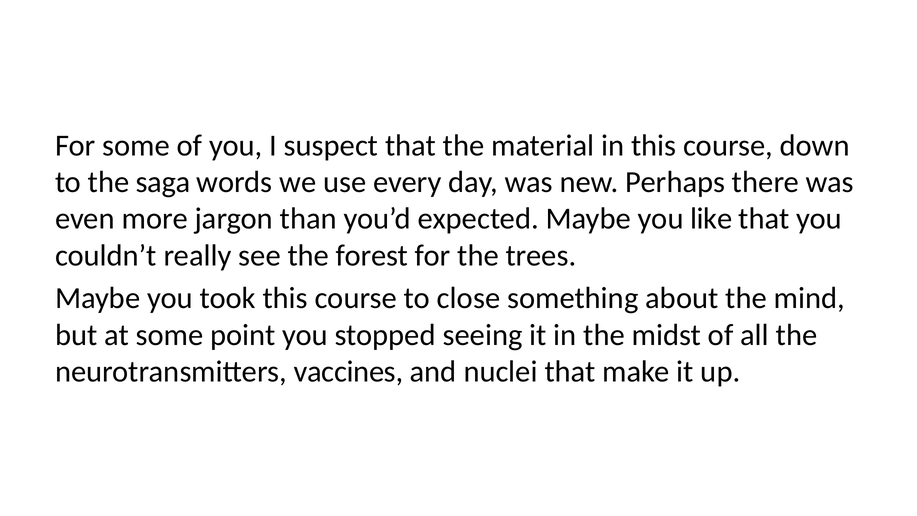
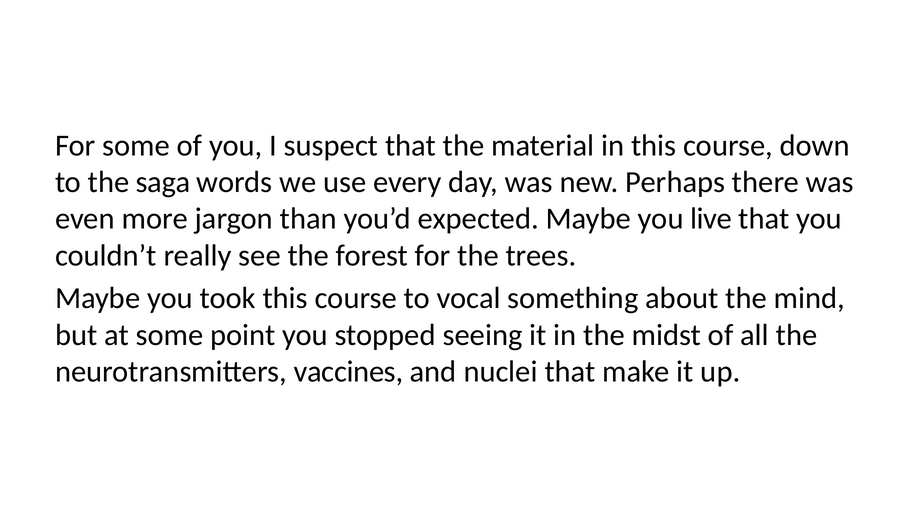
like: like -> live (711, 219)
close: close -> vocal (469, 298)
